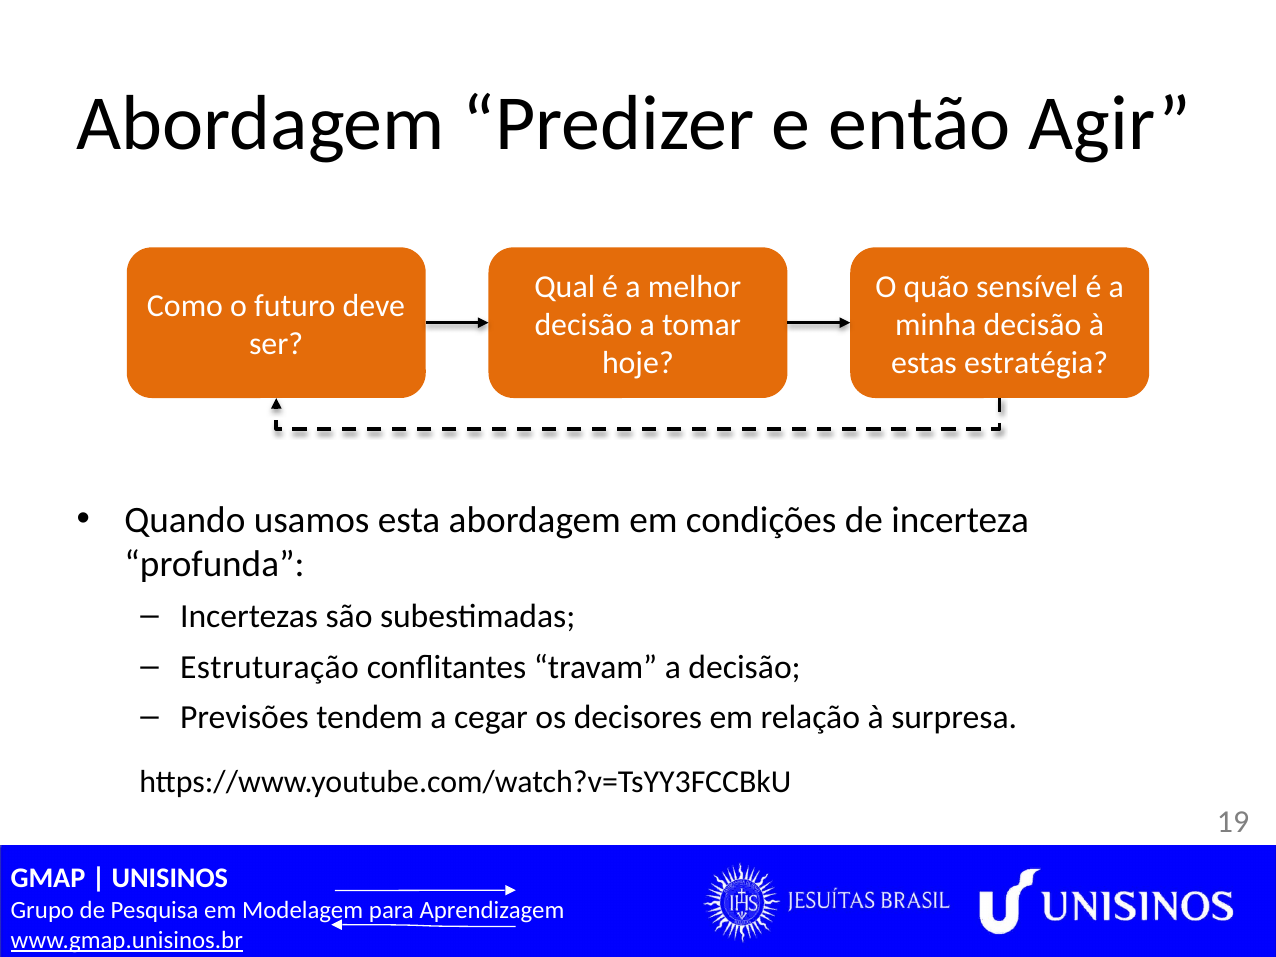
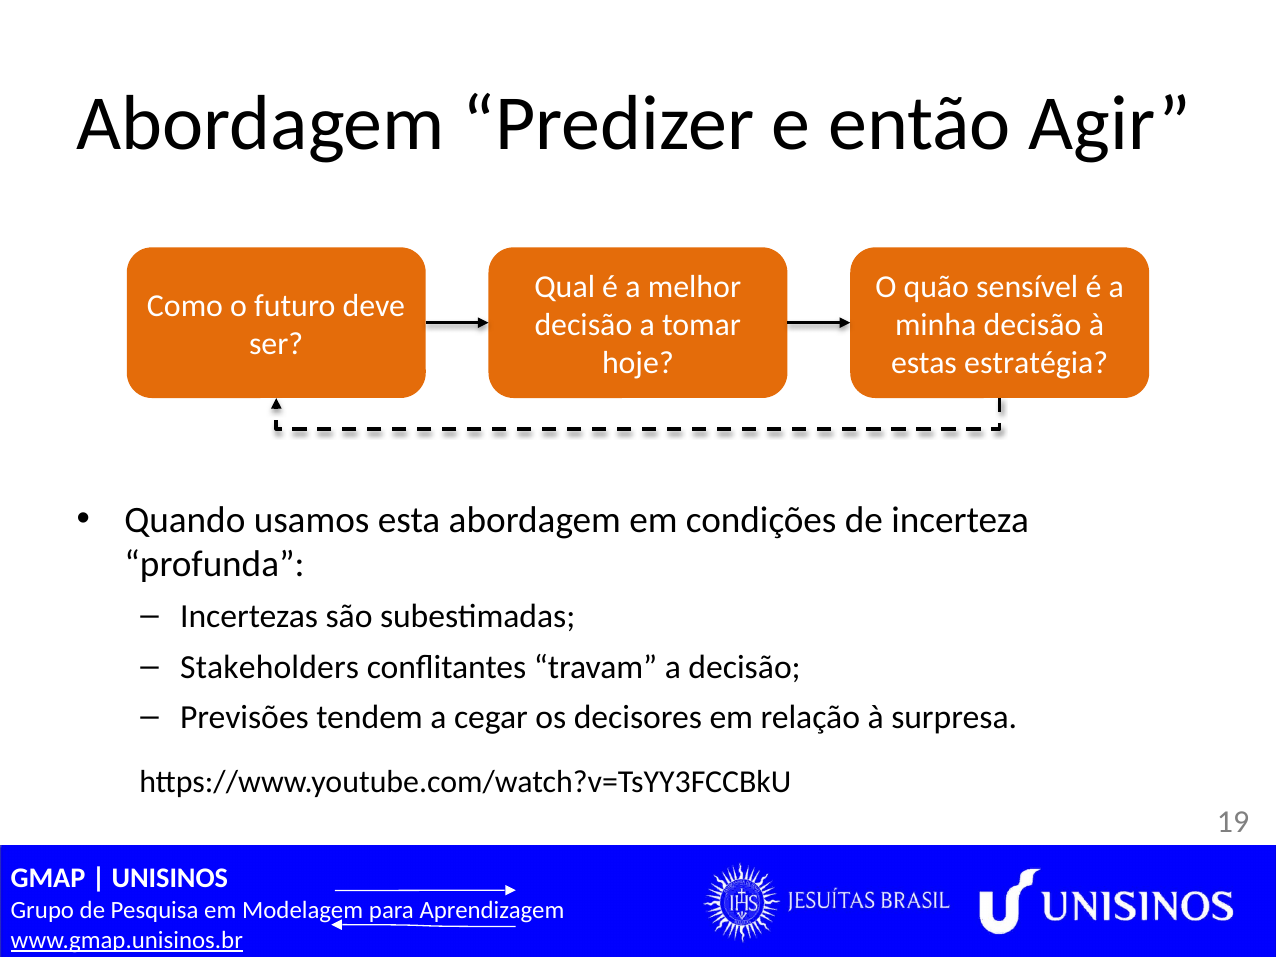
Estruturação: Estruturação -> Stakeholders (270, 667)
